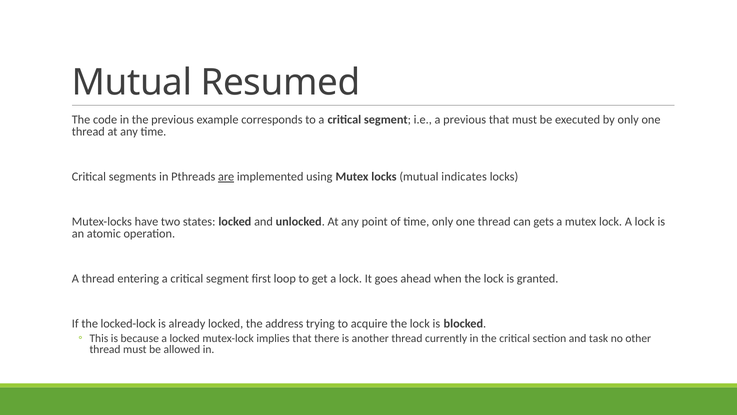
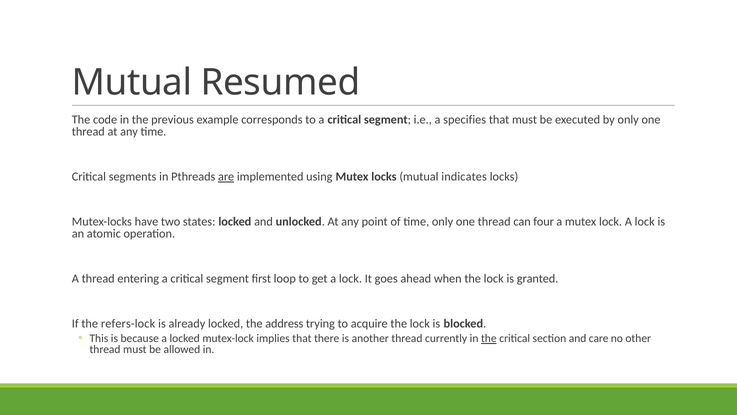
a previous: previous -> specifies (465, 120)
gets: gets -> four (544, 222)
locked-lock: locked-lock -> refers-lock (128, 324)
the underline: none -> present (489, 338)
task: task -> care (599, 338)
